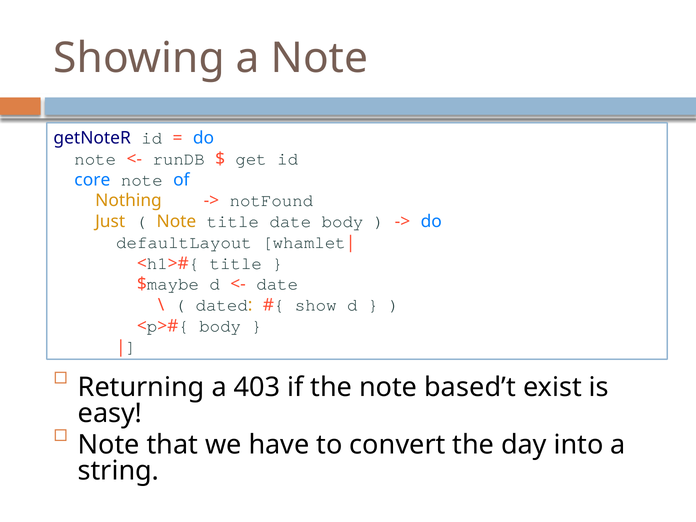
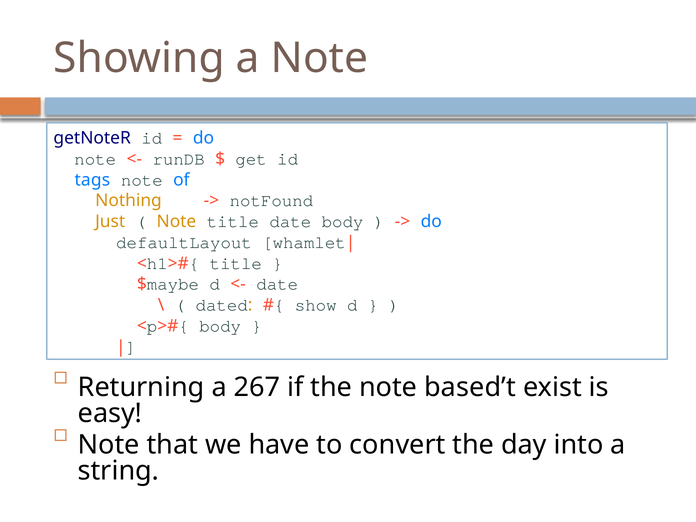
core: core -> tags (92, 180)
403: 403 -> 267 (257, 387)
